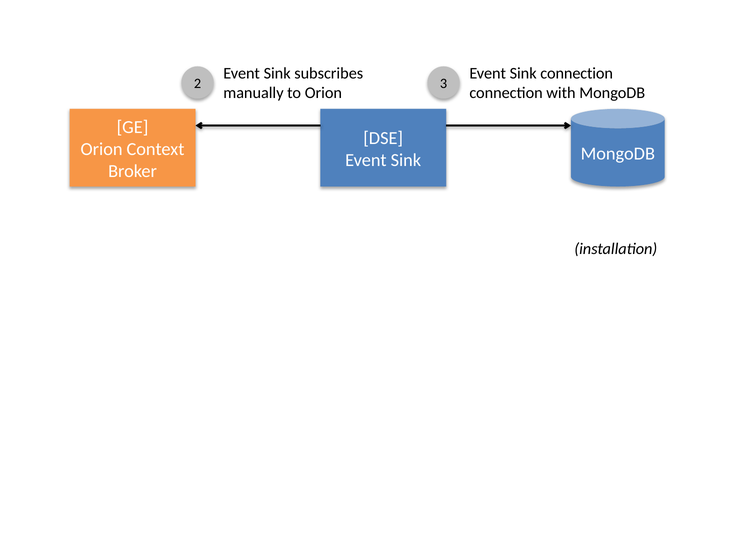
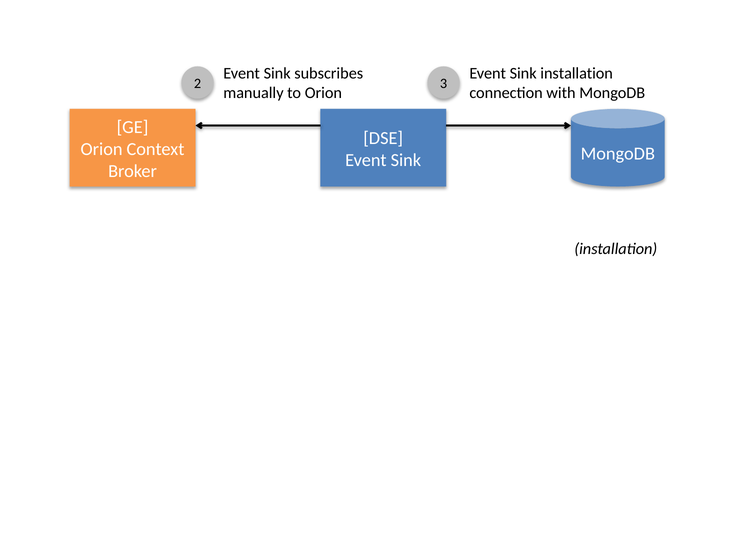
Sink connection: connection -> installation (577, 74)
